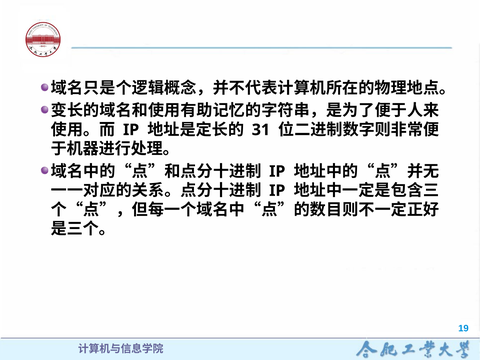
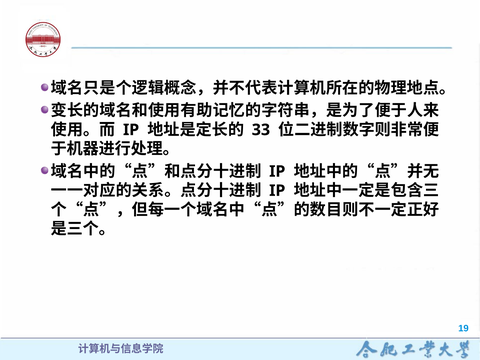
31: 31 -> 33 (261, 130)
